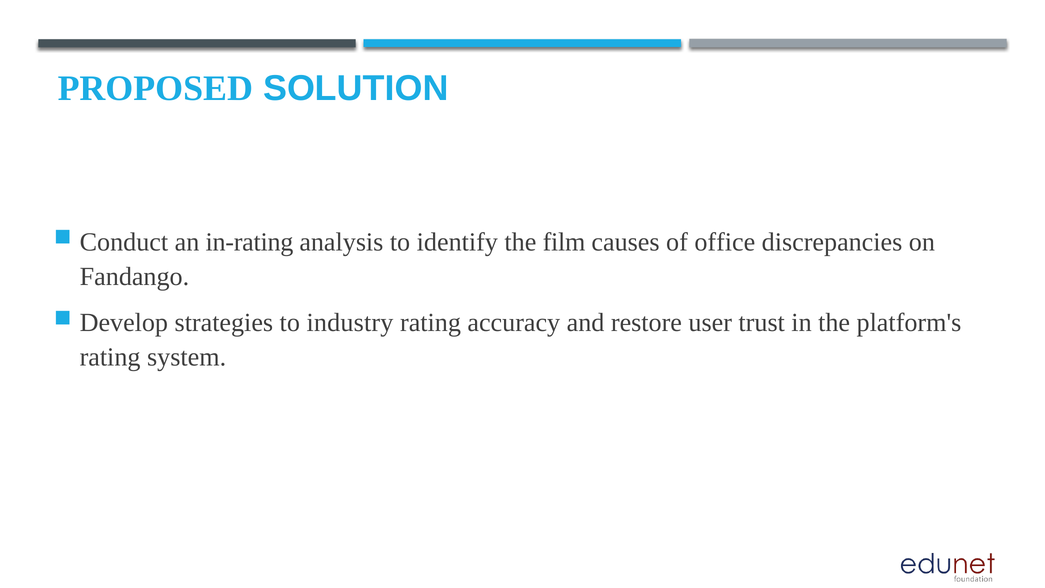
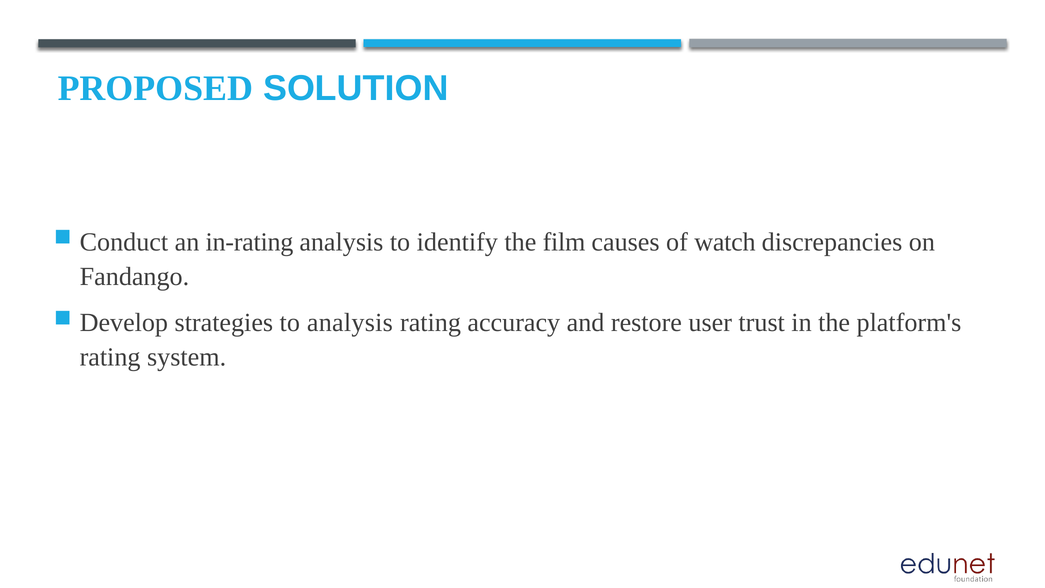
office: office -> watch (725, 242)
to industry: industry -> analysis (350, 323)
